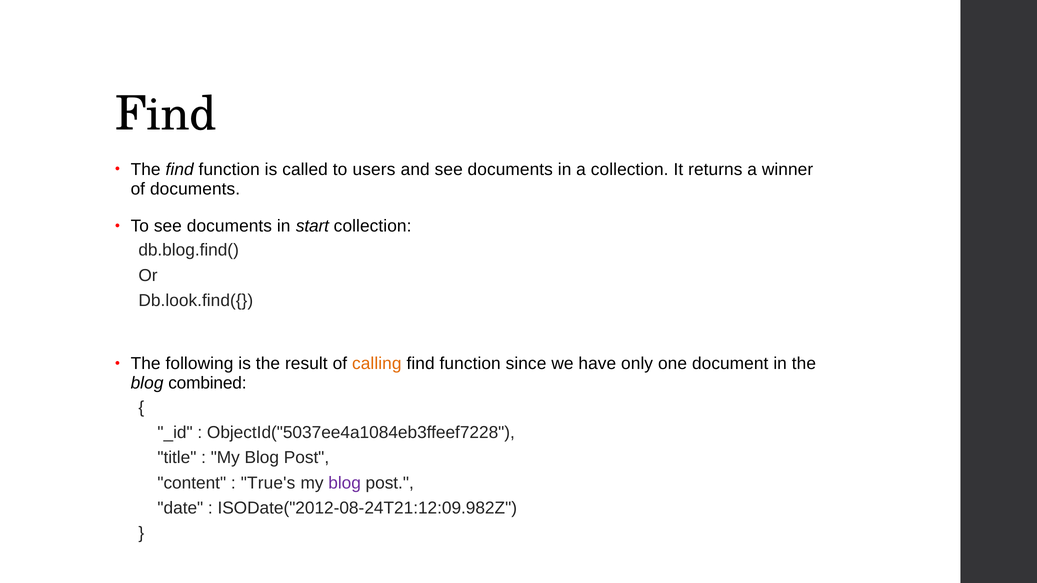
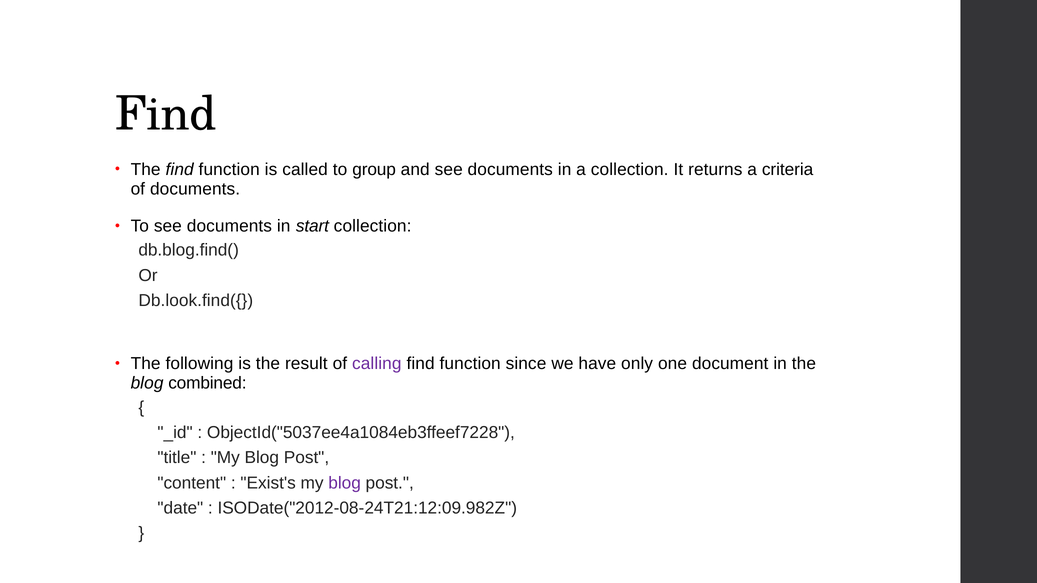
users: users -> group (374, 170)
winner: winner -> criteria (788, 170)
calling colour: orange -> purple (377, 364)
True's: True's -> Exist's (268, 483)
